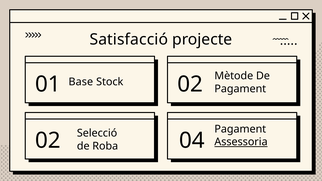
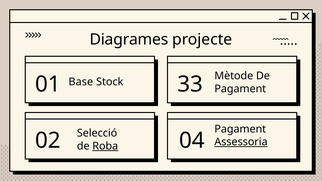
Satisfacció: Satisfacció -> Diagrames (129, 39)
01 02: 02 -> 33 (190, 84)
Roba underline: none -> present (105, 146)
